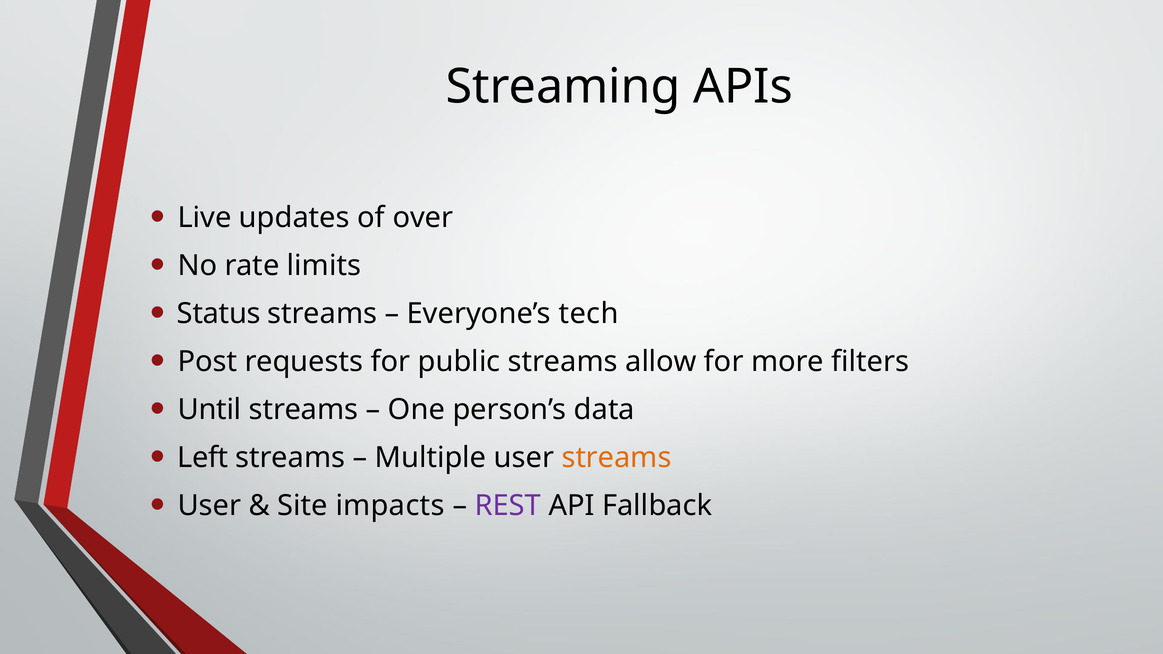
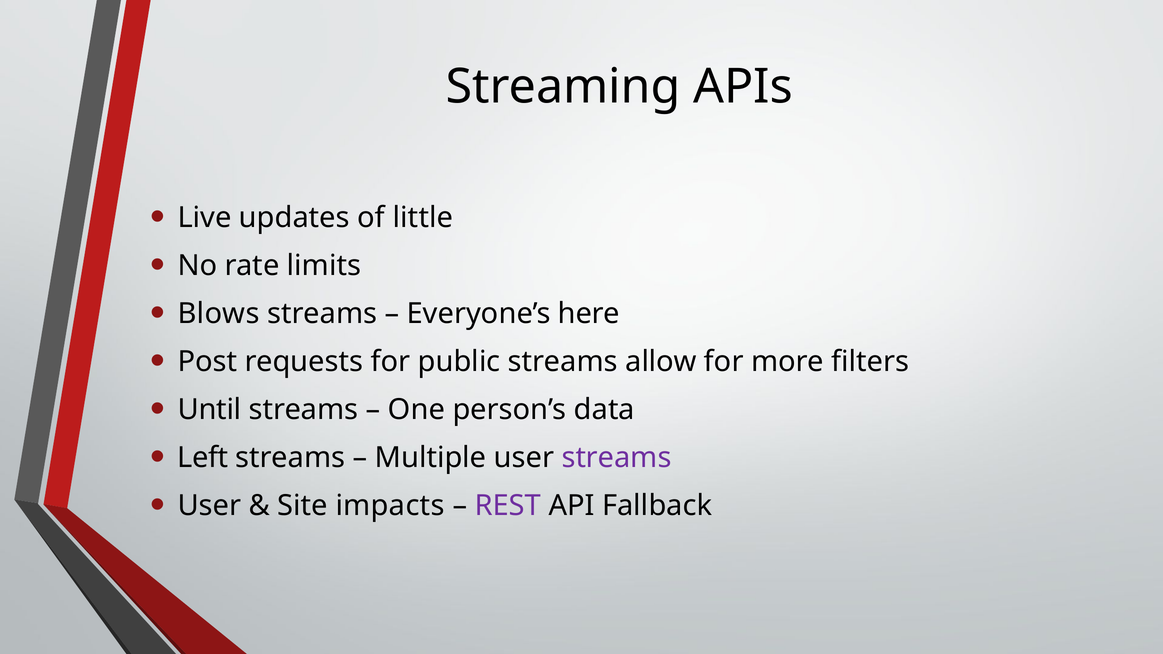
over: over -> little (423, 218)
Status: Status -> Blows (219, 314)
tech: tech -> here (589, 314)
streams colour: orange -> purple (617, 458)
